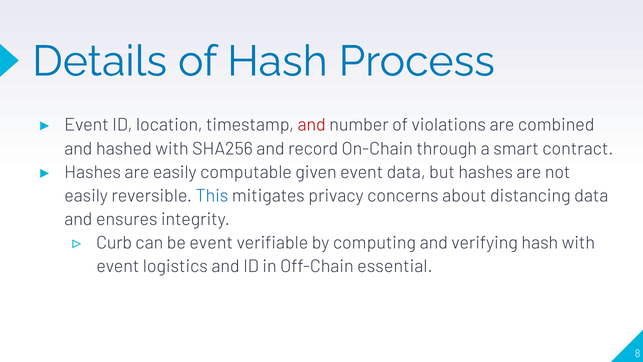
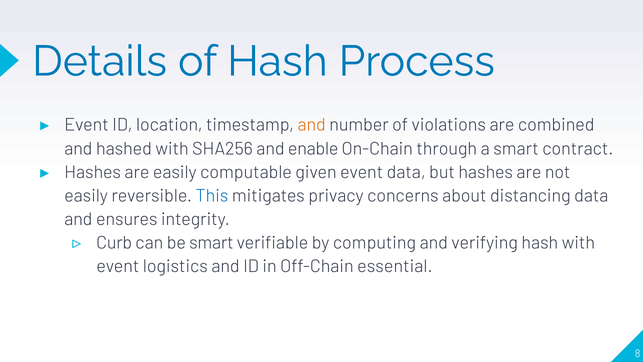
and colour: red -> orange (312, 125)
record: record -> enable (313, 148)
be event: event -> smart (211, 243)
